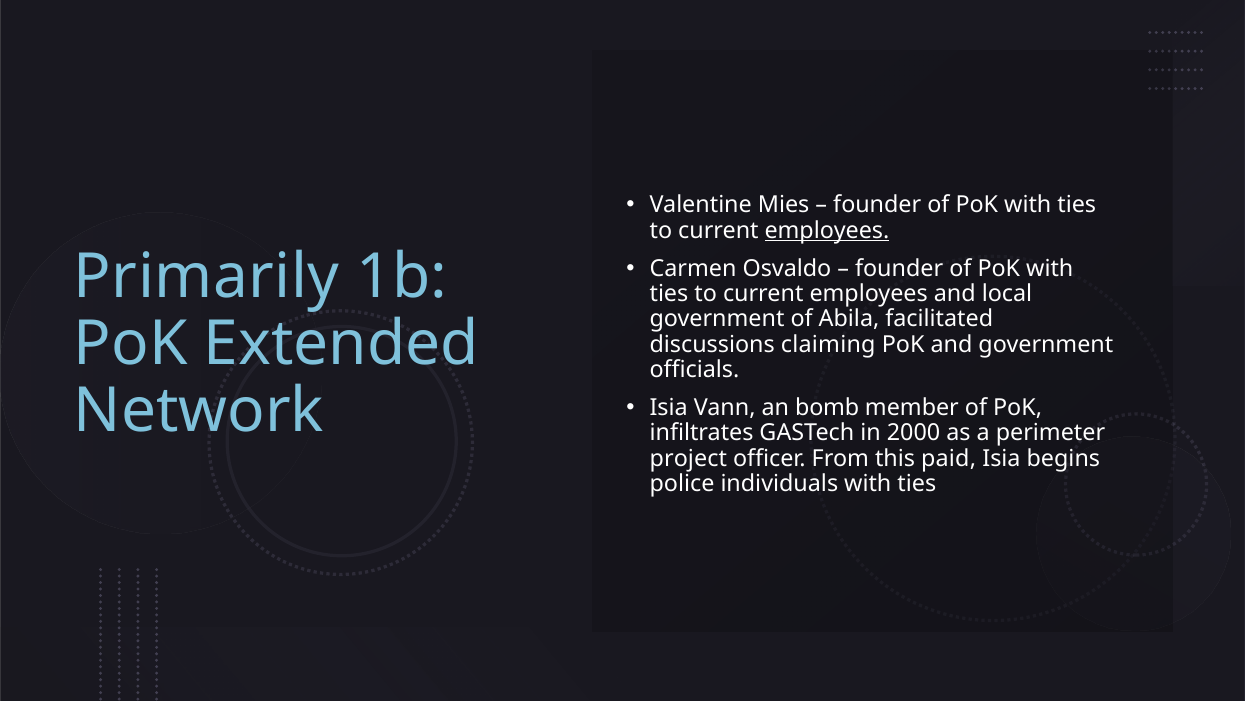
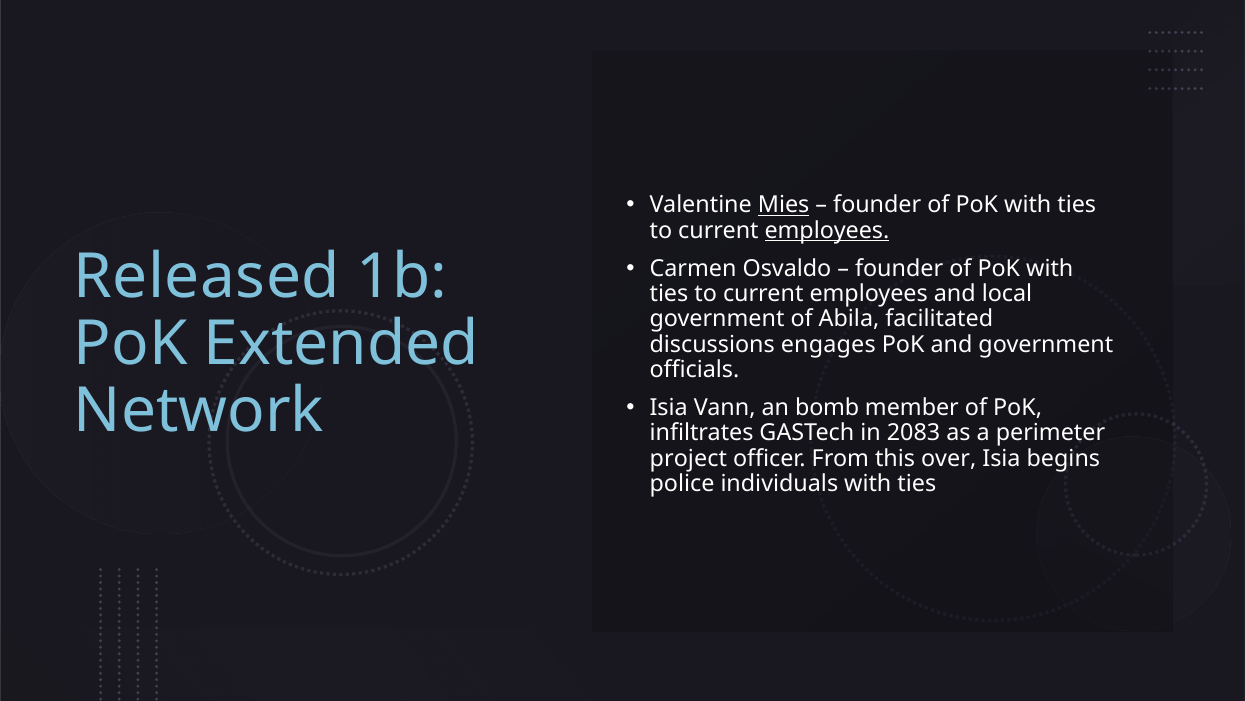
Mies underline: none -> present (784, 205)
Primarily: Primarily -> Released (207, 277)
claiming: claiming -> engages (828, 344)
2000: 2000 -> 2083 (914, 433)
paid: paid -> over (949, 458)
